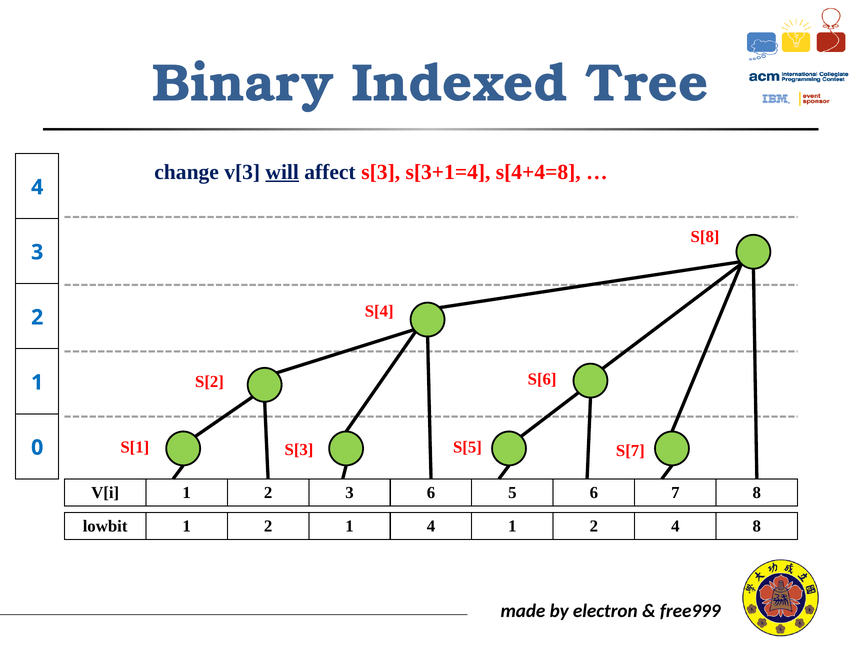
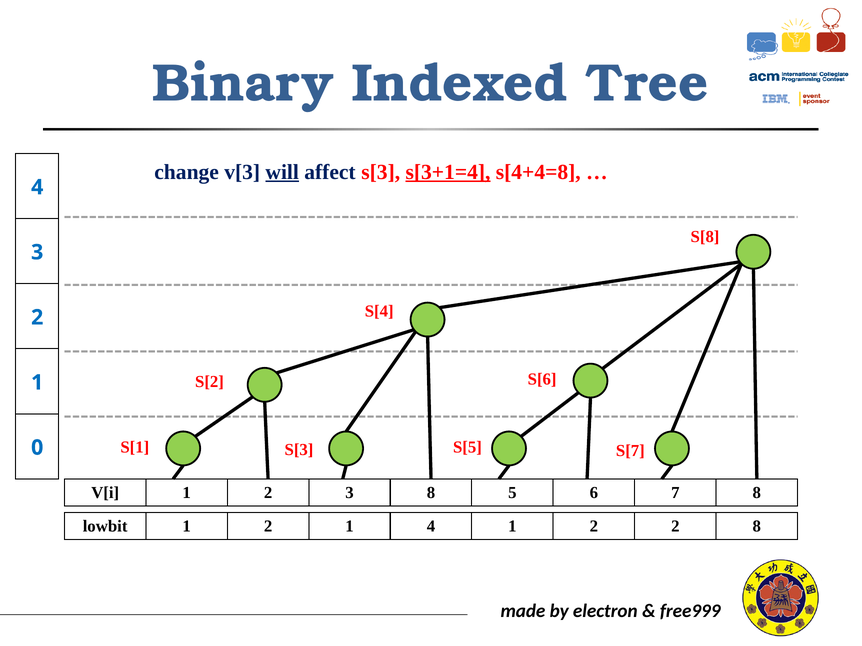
s[3+1=4 underline: none -> present (448, 172)
3 6: 6 -> 8 (431, 493)
2 4: 4 -> 2 (675, 527)
